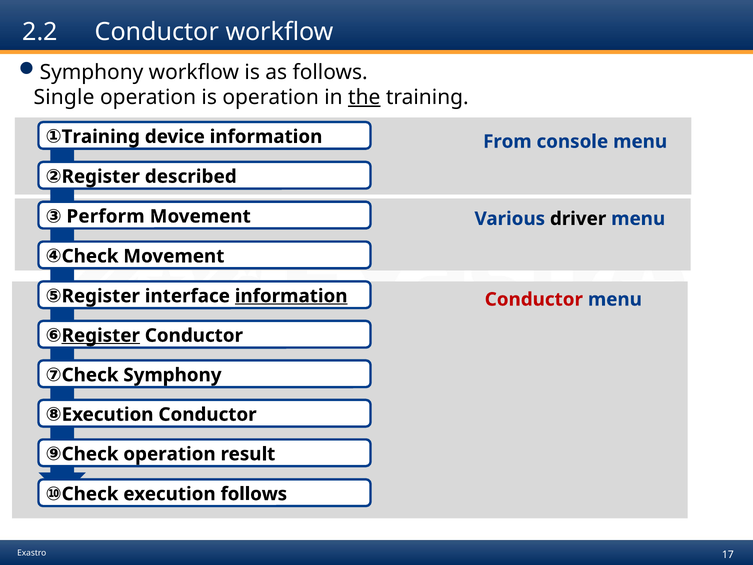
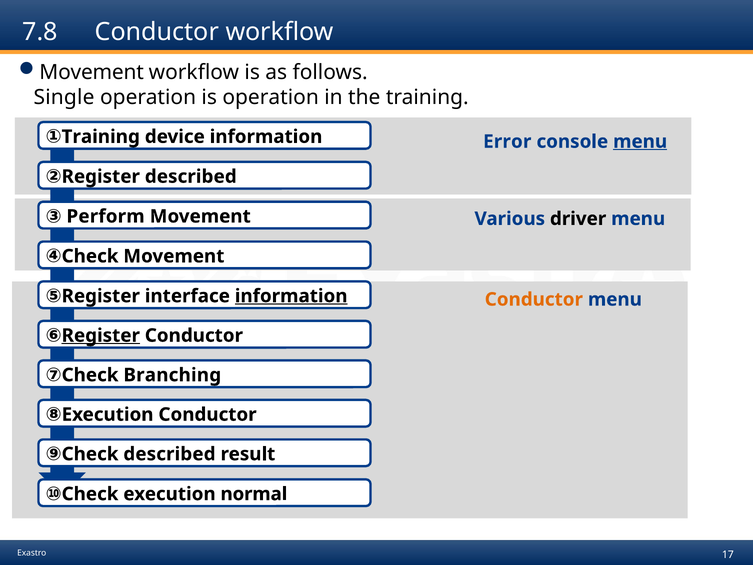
2.2: 2.2 -> 7.8 (40, 32)
Symphony: Symphony -> Movement (92, 72)
the underline: present -> none (364, 97)
From: From -> Error (507, 142)
menu underline: none -> present (640, 142)
Conductor colour: red -> orange (534, 299)
Symphony: Symphony -> Branching (172, 375)
operation: operation -> described (169, 454)
execution follows: follows -> normal (254, 494)
